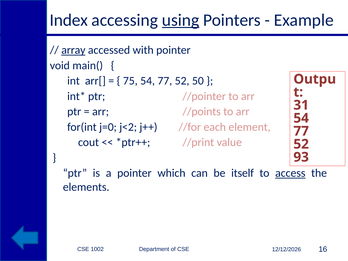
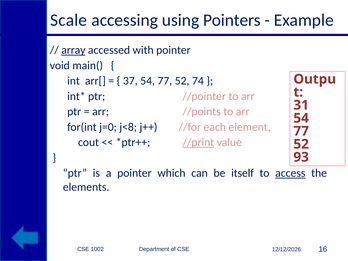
Index: Index -> Scale (69, 20)
using underline: present -> none (181, 20)
75: 75 -> 37 (130, 81)
50: 50 -> 74 (198, 81)
j<2: j<2 -> j<8 (128, 127)
//print underline: none -> present (198, 142)
